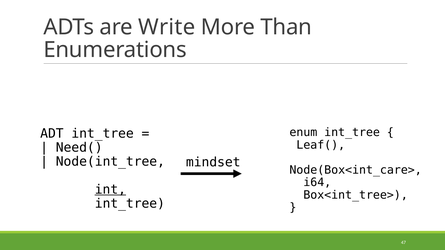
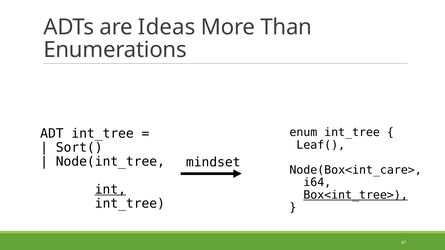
Write: Write -> Ideas (167, 27)
Need(: Need( -> Sort( (79, 148)
Box<int_tree> underline: none -> present (356, 195)
